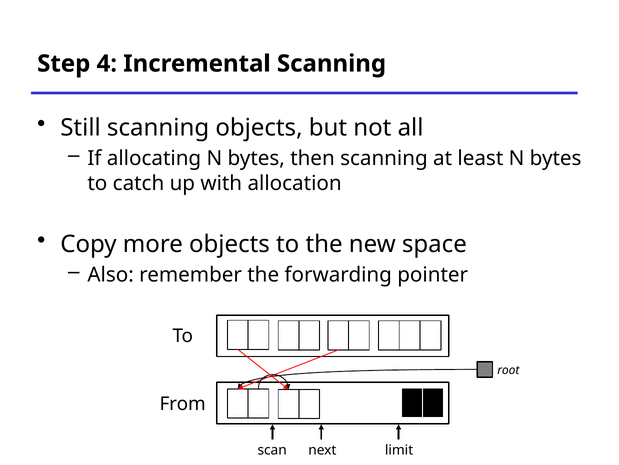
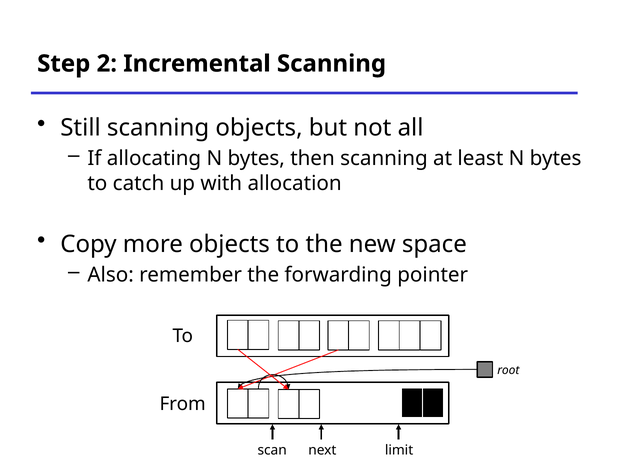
4: 4 -> 2 (107, 64)
